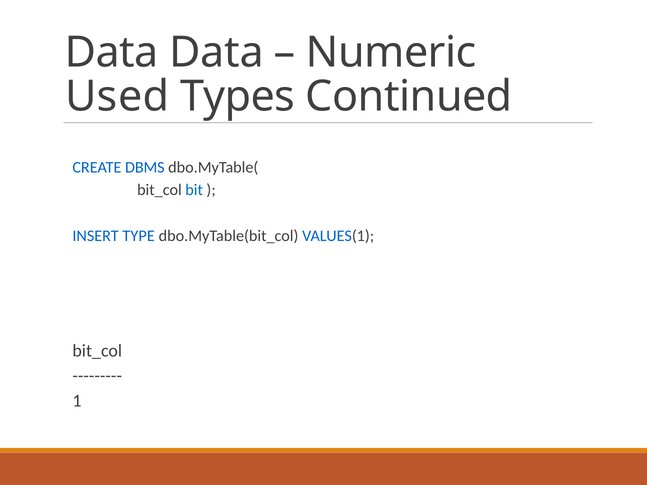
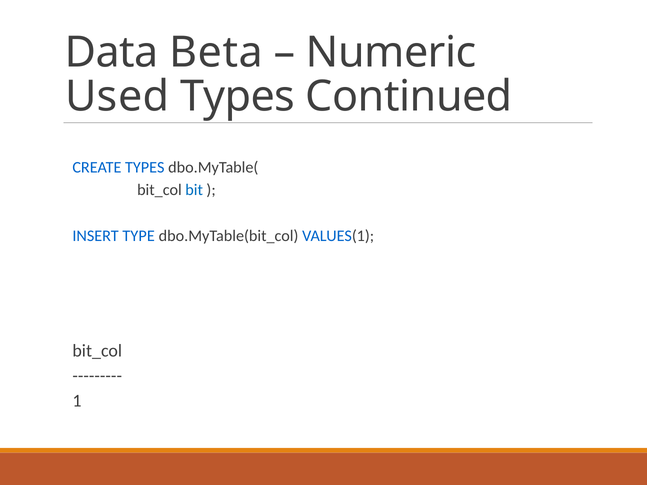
Data Data: Data -> Beta (216, 53)
CREATE DBMS: DBMS -> TYPES (145, 167)
